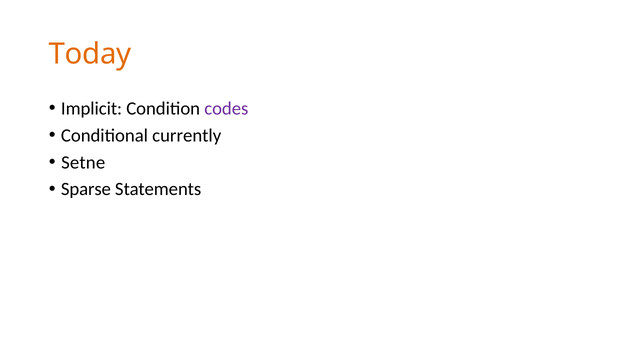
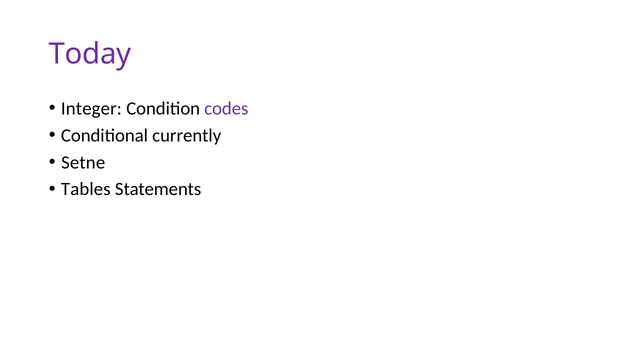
Today colour: orange -> purple (90, 54)
Implicit: Implicit -> Integer (91, 109)
Sparse: Sparse -> Tables (86, 189)
